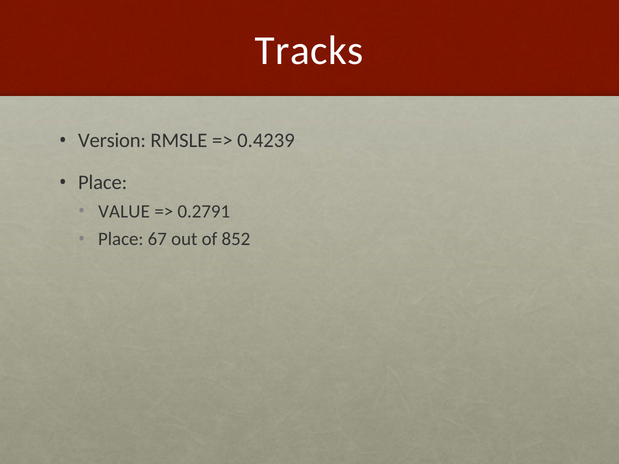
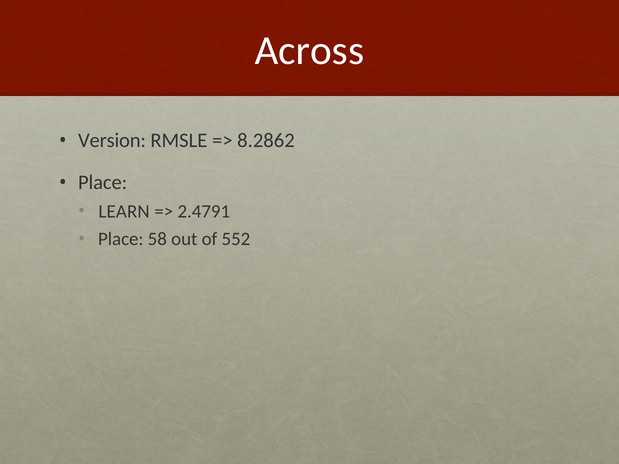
Tracks: Tracks -> Across (309, 51)
0.4239: 0.4239 -> 8.2862 (266, 141)
VALUE: VALUE -> LEARN (124, 211)
0.2791: 0.2791 -> 2.4791 (204, 211)
67: 67 -> 58 (157, 239)
852: 852 -> 552 (236, 239)
